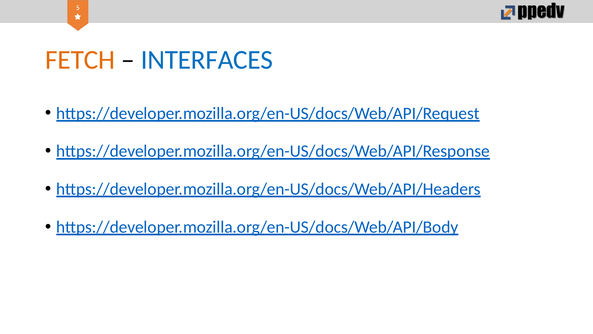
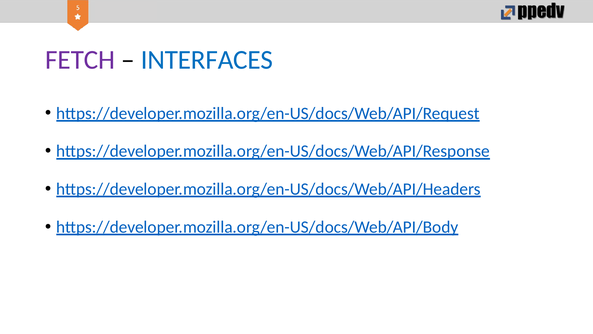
FETCH colour: orange -> purple (80, 60)
